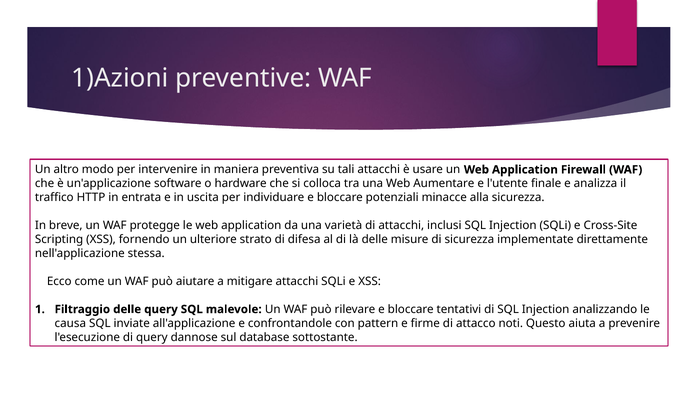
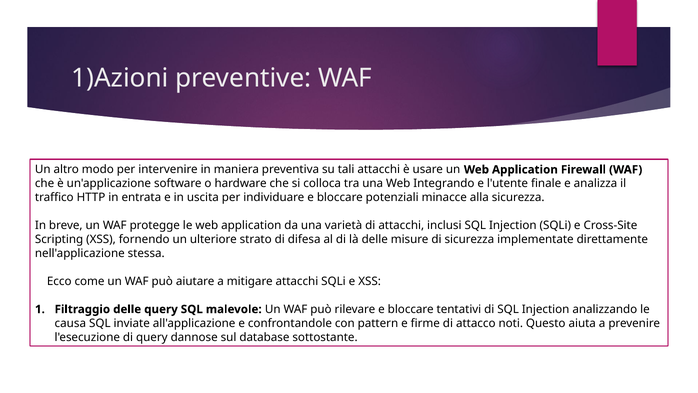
Aumentare: Aumentare -> Integrando (444, 183)
